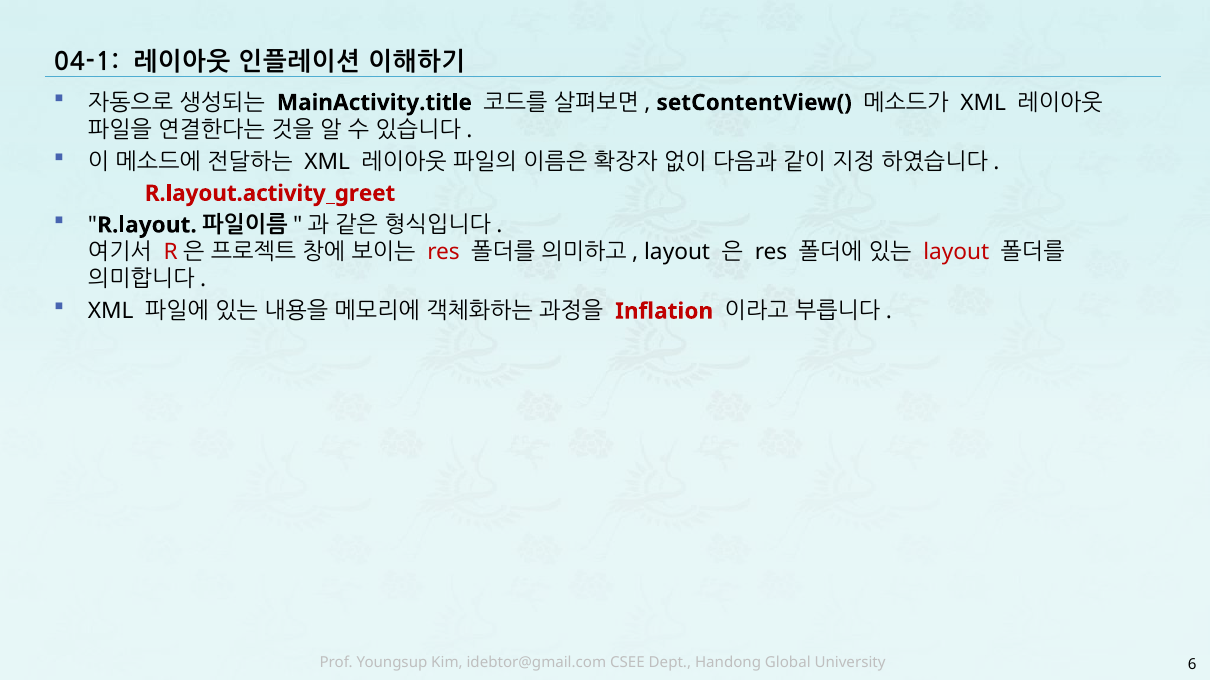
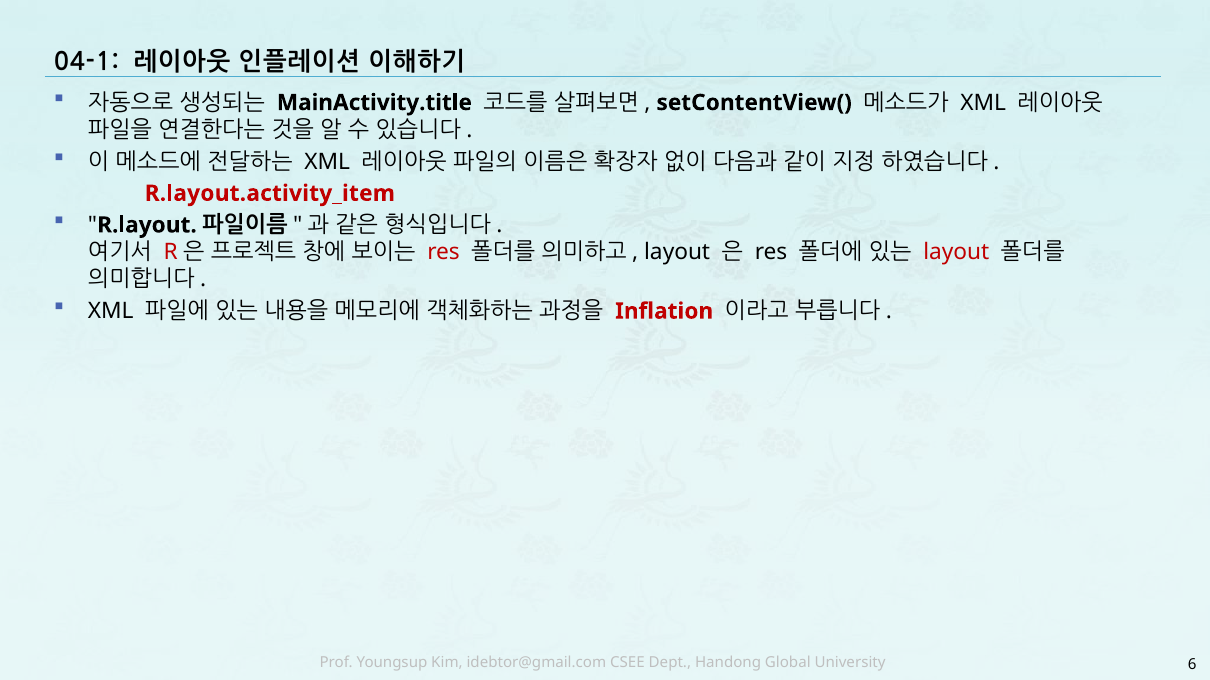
R.layout.activity_greet: R.layout.activity_greet -> R.layout.activity_item (270, 193)
